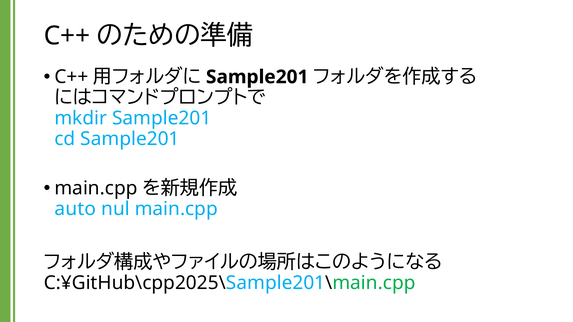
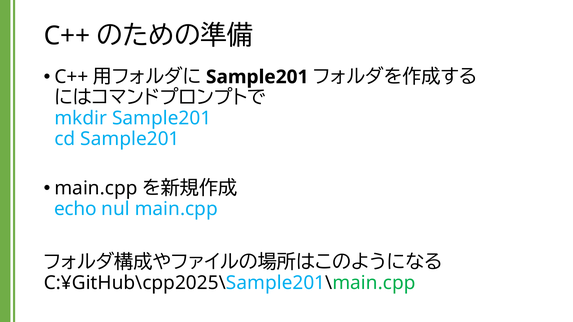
auto: auto -> echo (75, 209)
